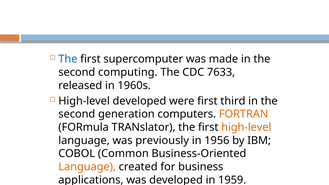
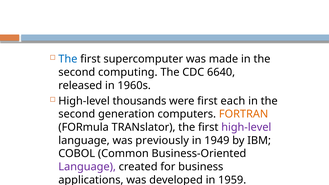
7633: 7633 -> 6640 (221, 72)
High-level developed: developed -> thousands (139, 101)
third: third -> each (233, 101)
high-level colour: orange -> purple (246, 127)
1956: 1956 -> 1949 (217, 140)
Language colour: orange -> purple (87, 167)
